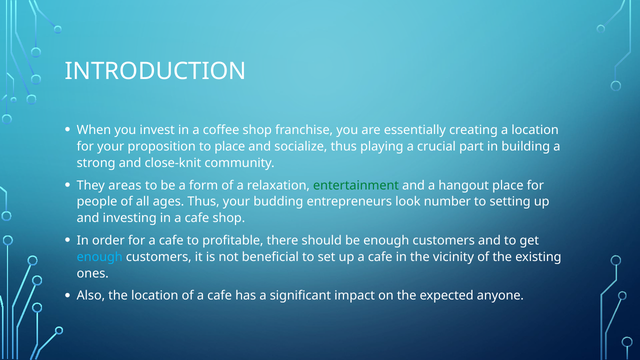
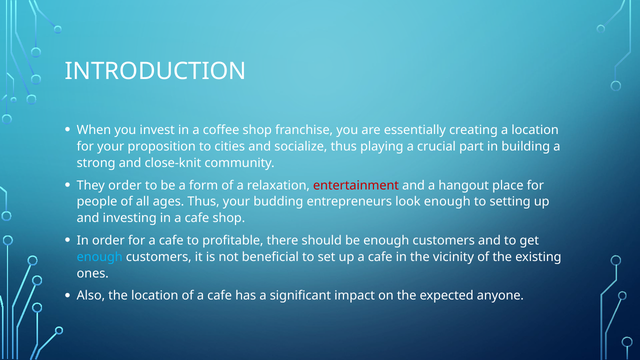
to place: place -> cities (230, 147)
They areas: areas -> order (125, 185)
entertainment colour: green -> red (356, 185)
look number: number -> enough (447, 202)
